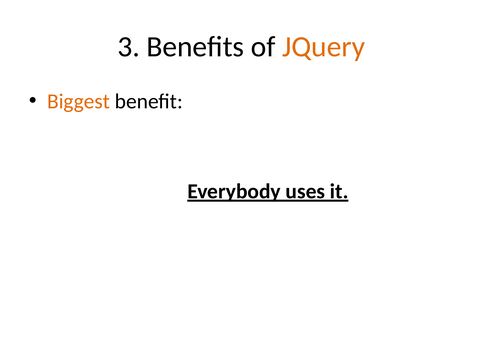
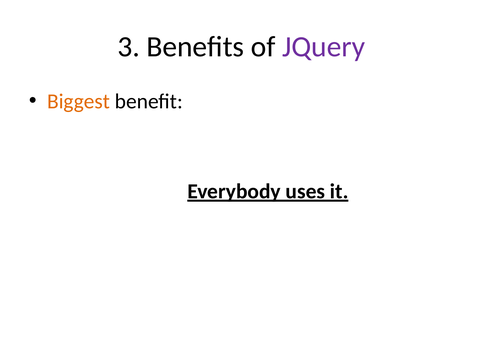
JQuery colour: orange -> purple (324, 47)
